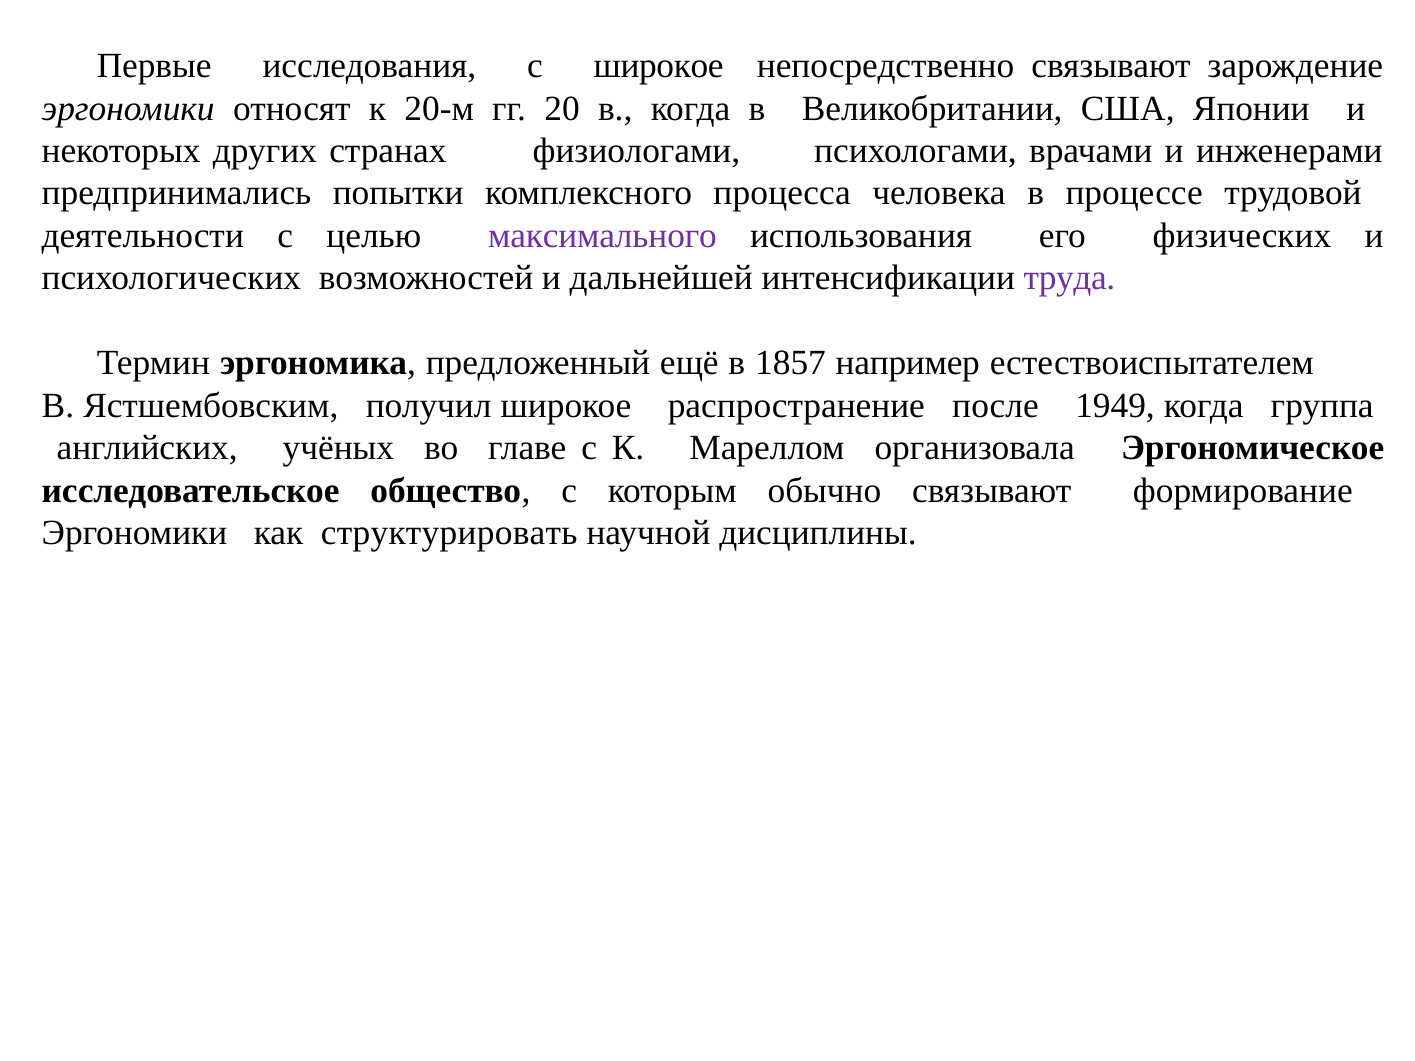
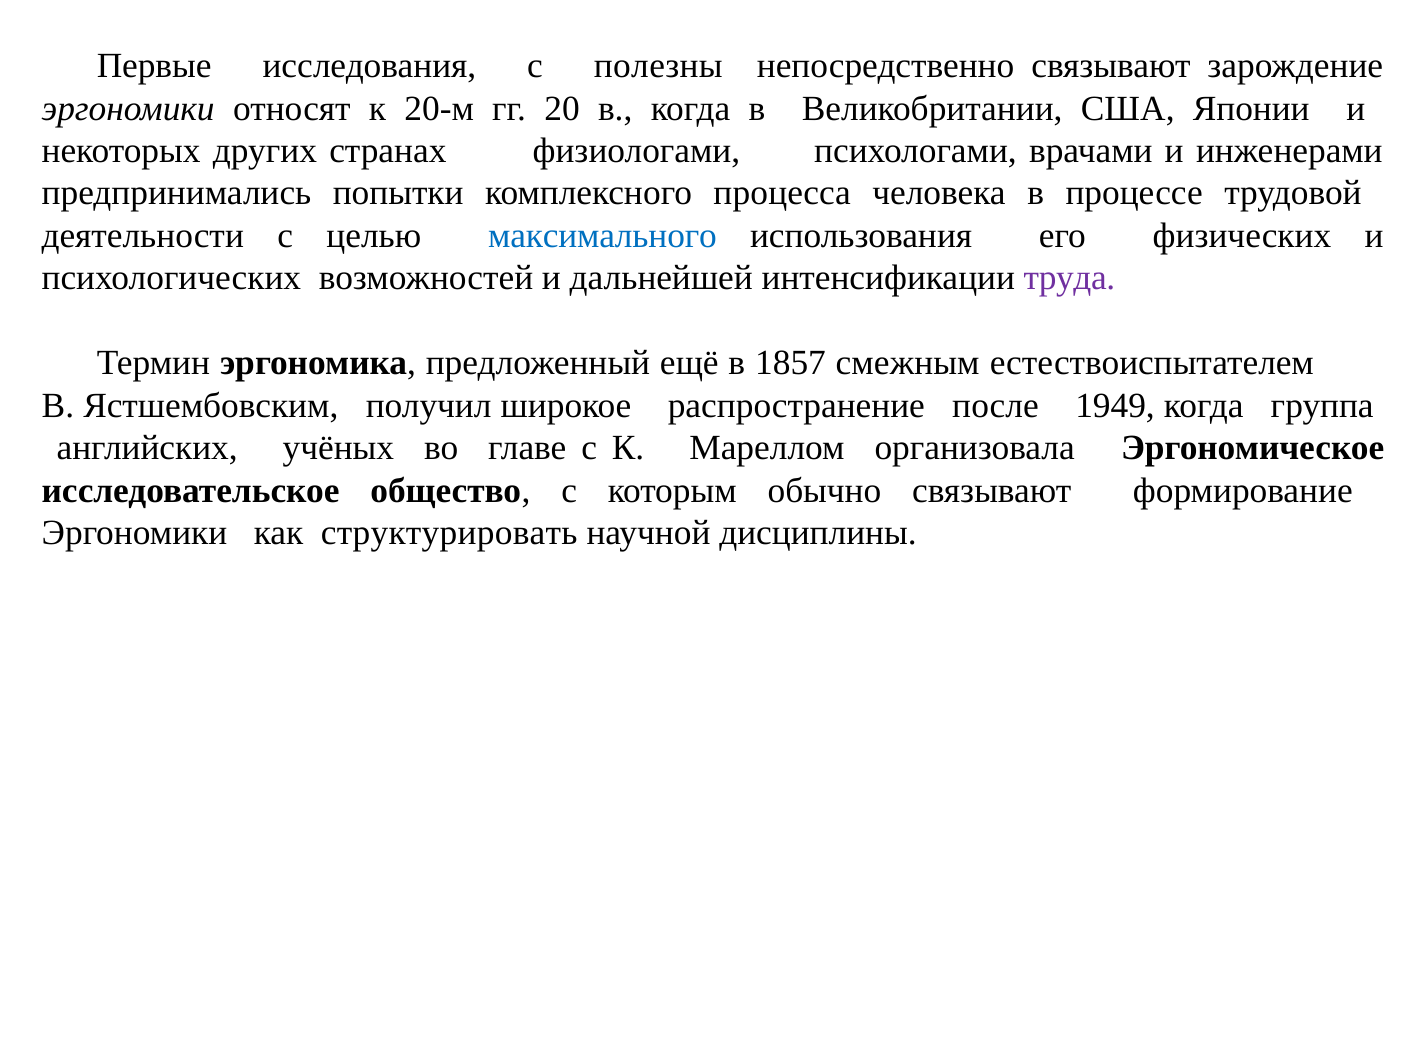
с широкое: широкое -> полезны (658, 66)
максимального colour: purple -> blue (603, 236)
например: например -> смежным (908, 363)
